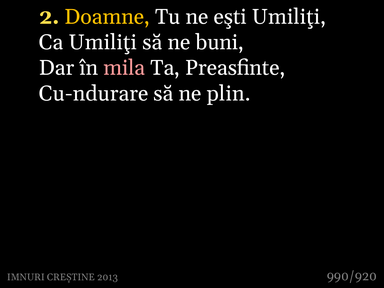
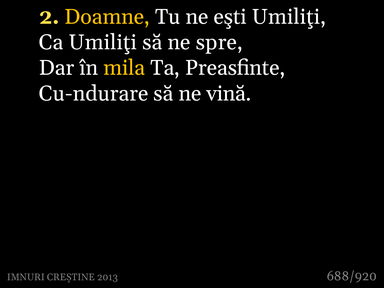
buni: buni -> spre (219, 42)
mila colour: pink -> yellow (124, 68)
plin: plin -> vină (229, 94)
990/920: 990/920 -> 688/920 (352, 276)
